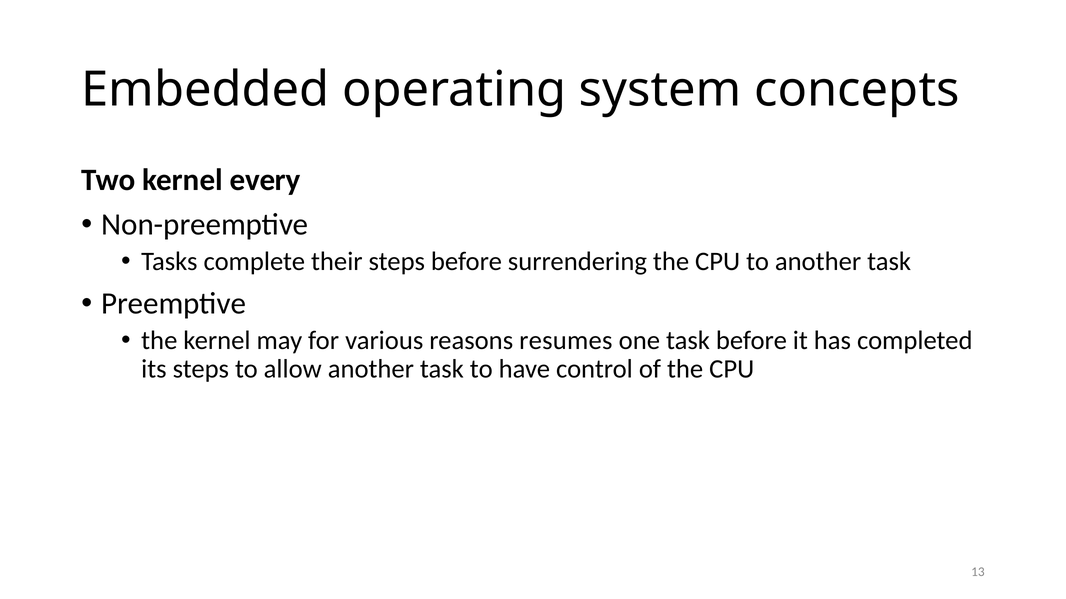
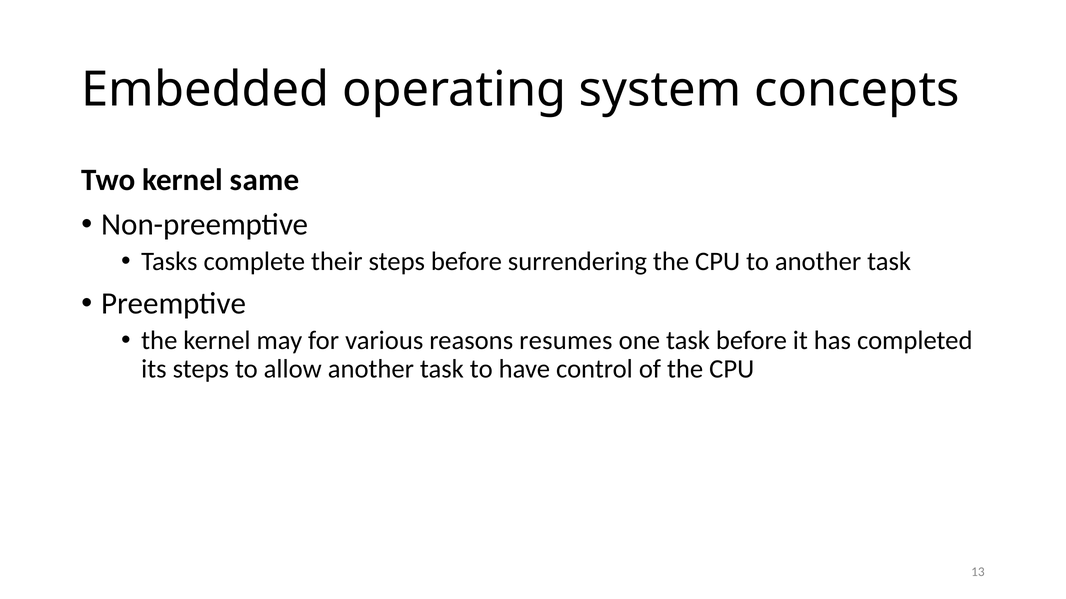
every: every -> same (265, 180)
